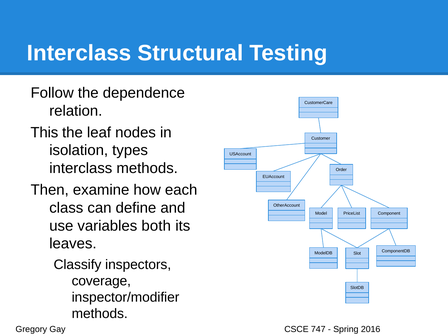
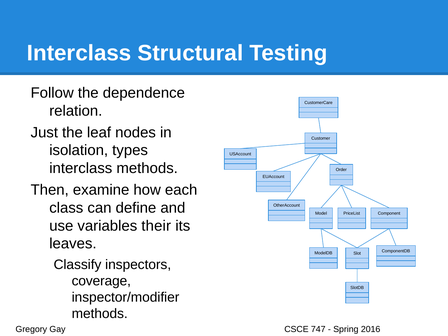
This: This -> Just (44, 132)
both: both -> their (156, 226)
